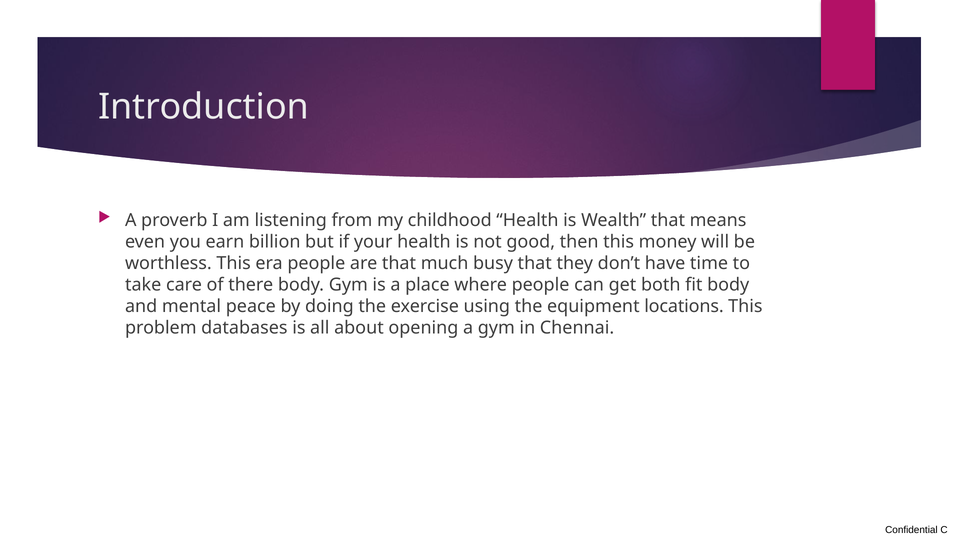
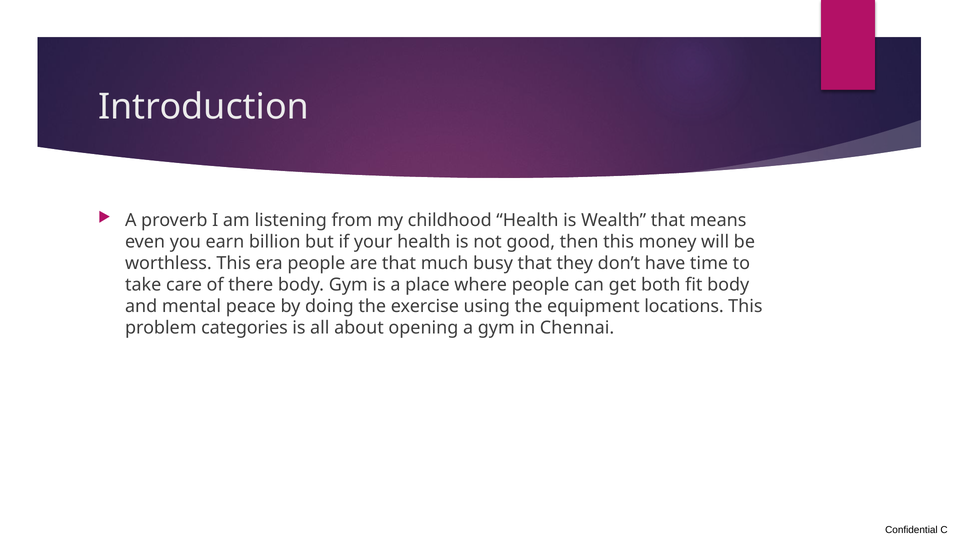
databases: databases -> categories (244, 328)
